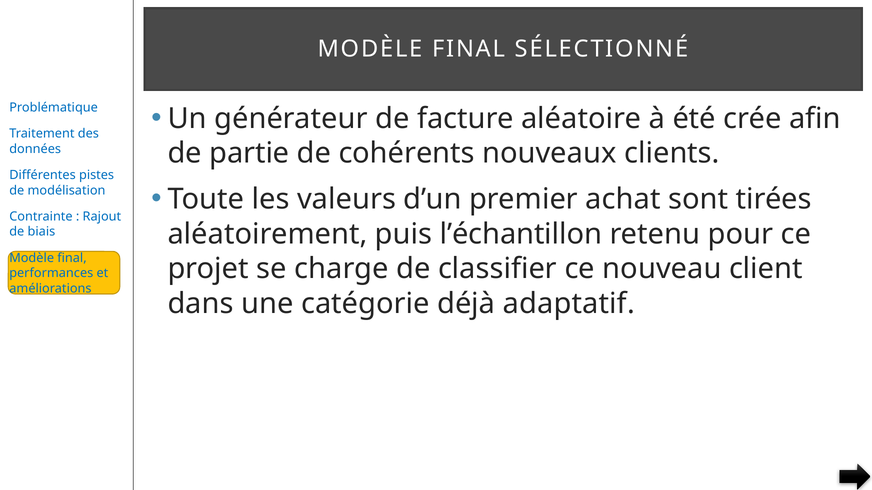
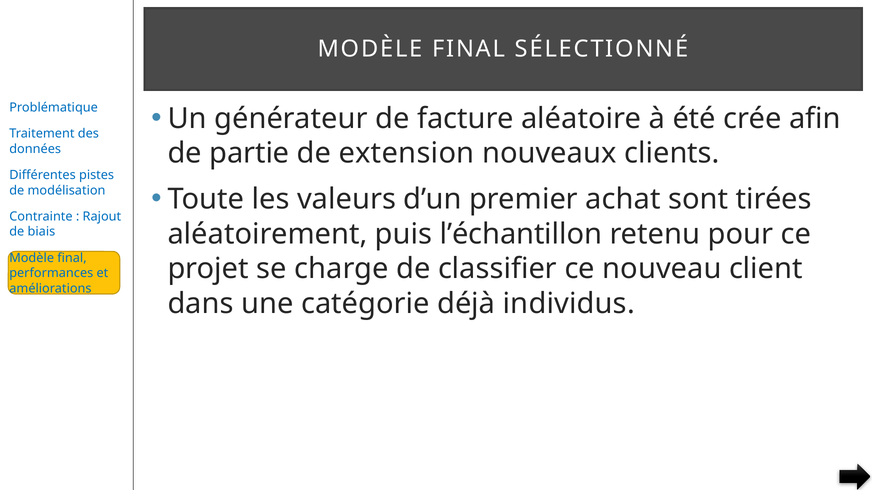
cohérents: cohérents -> extension (406, 154)
adaptatif: adaptatif -> individus (569, 304)
